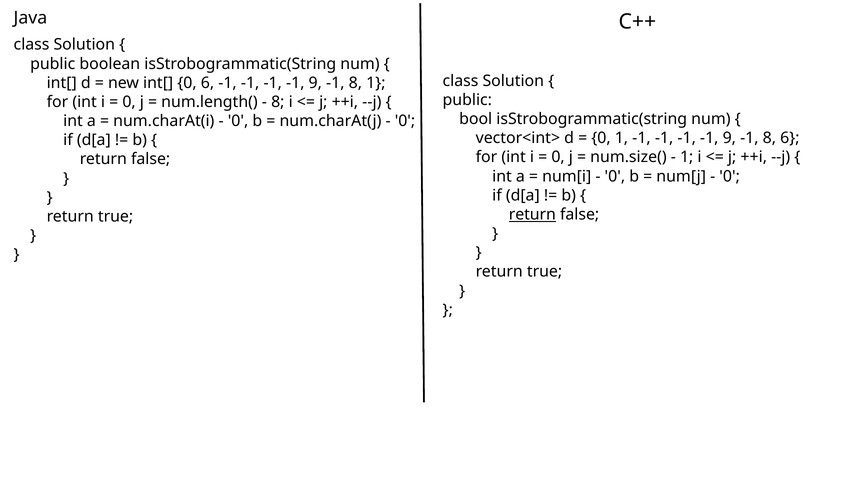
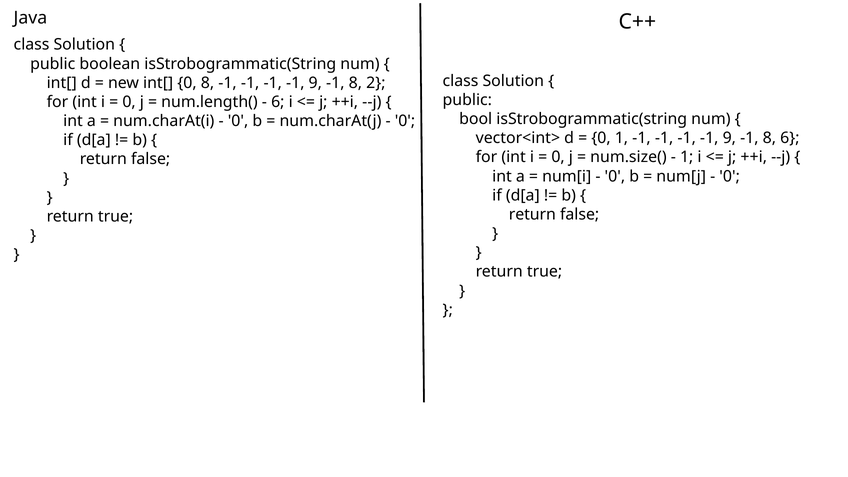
0 6: 6 -> 8 (207, 83)
8 1: 1 -> 2 (376, 83)
8: 8 -> 6 (278, 102)
return underline: present -> none (532, 214)
